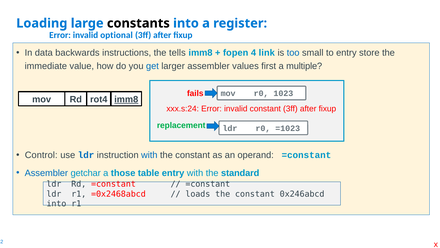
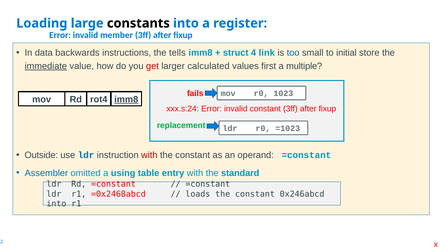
optional: optional -> member (117, 35)
fopen: fopen -> struct (236, 53)
to entry: entry -> initial (346, 53)
immediate underline: none -> present (46, 66)
get colour: blue -> red (152, 66)
larger assembler: assembler -> calculated (208, 66)
Control: Control -> Outside (41, 155)
with colour: blue -> red (149, 155)
getchar: getchar -> omitted (86, 173)
those: those -> using (123, 173)
